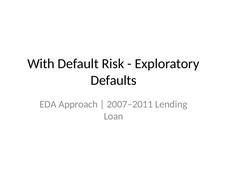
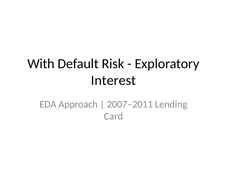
Defaults: Defaults -> Interest (113, 80)
Loan: Loan -> Card (113, 116)
